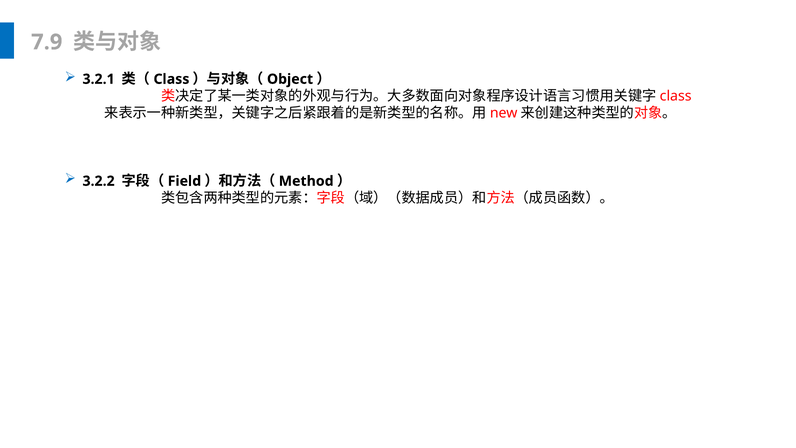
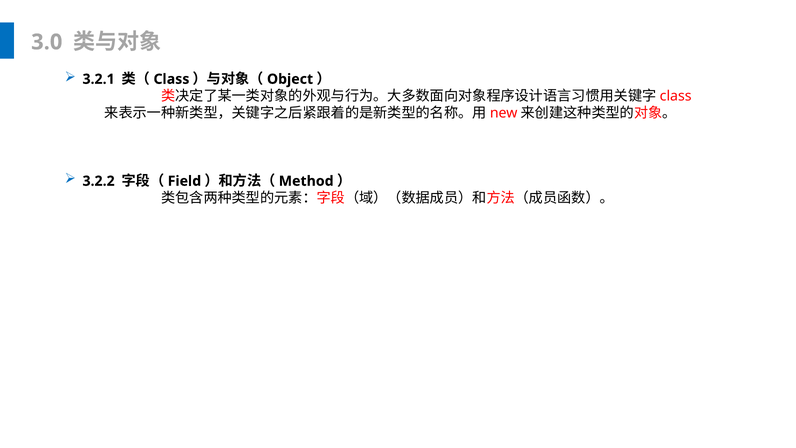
7.9: 7.9 -> 3.0 (47, 42)
